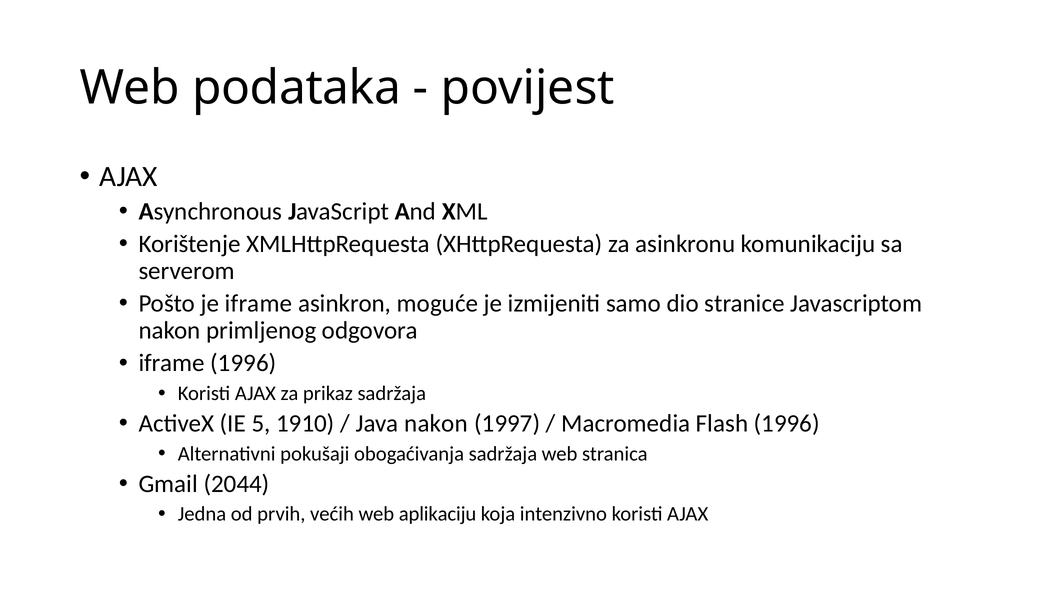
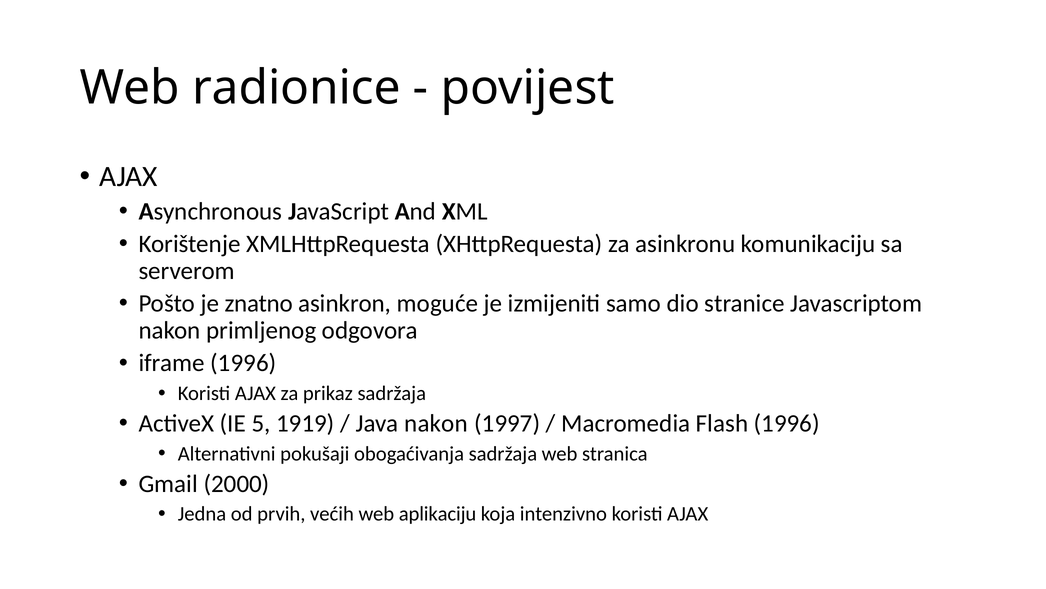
podataka: podataka -> radionice (297, 88)
je iframe: iframe -> znatno (259, 303)
1910: 1910 -> 1919 (305, 423)
2044: 2044 -> 2000 (237, 483)
